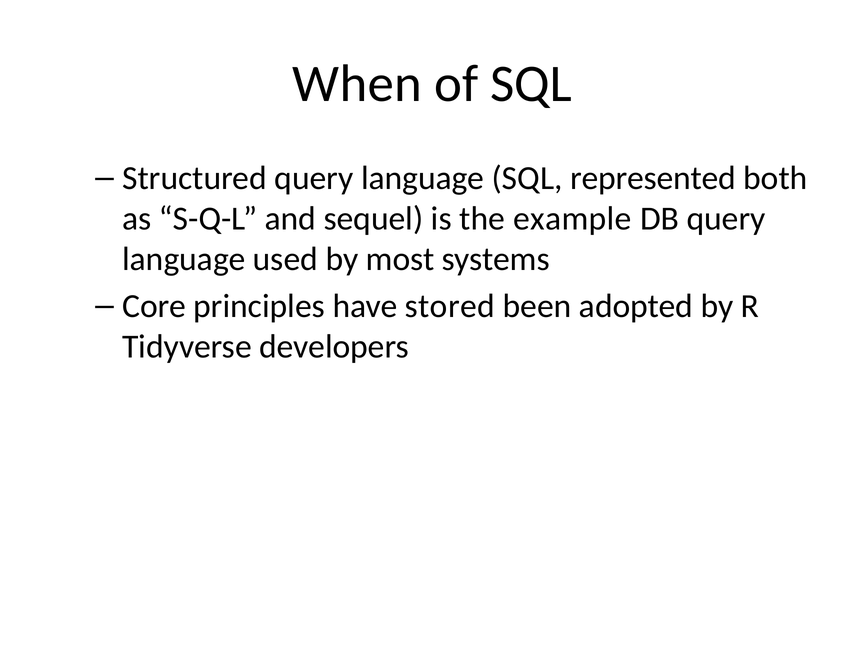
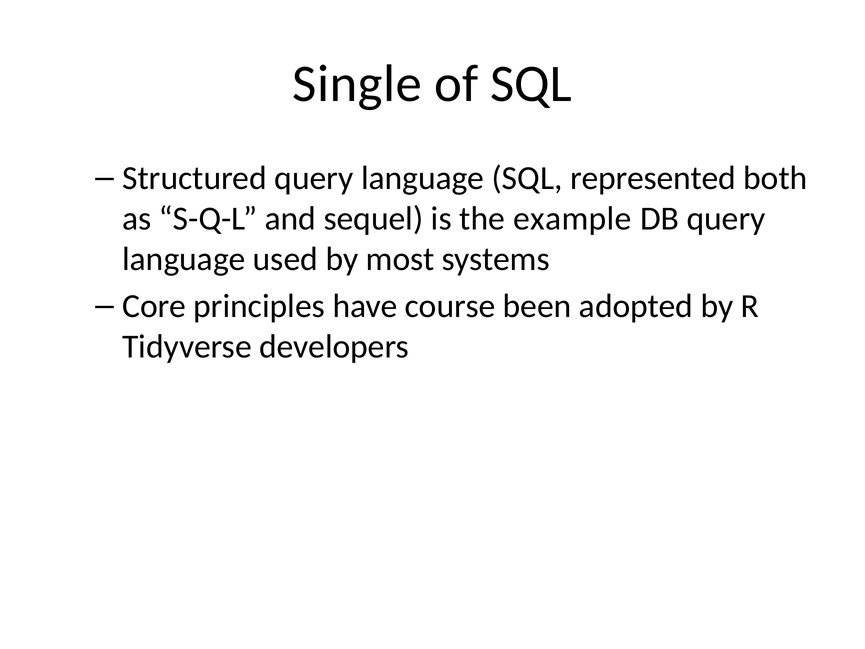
When: When -> Single (357, 84)
stored: stored -> course (450, 306)
